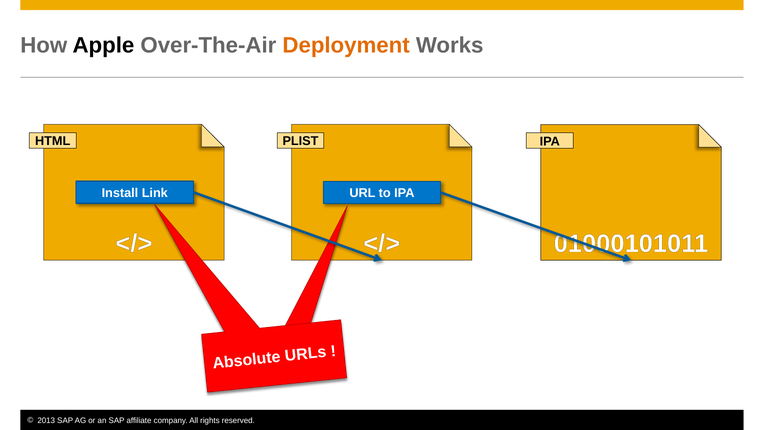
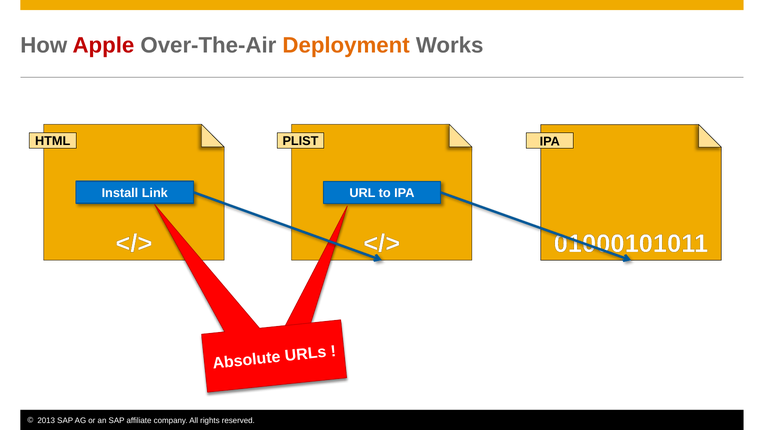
Apple colour: black -> red (103, 46)
